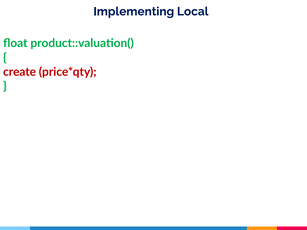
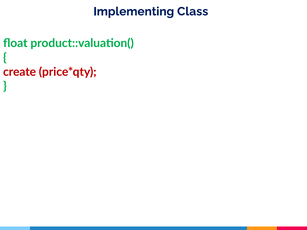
Local: Local -> Class (193, 11)
